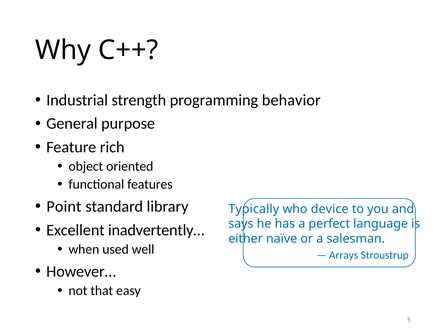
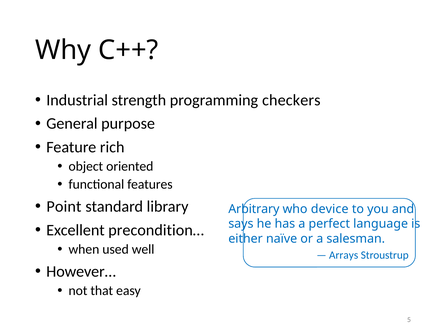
behavior: behavior -> checkers (291, 100)
Typically: Typically -> Arbitrary (254, 209)
inadvertently…: inadvertently… -> precondition… (156, 230)
